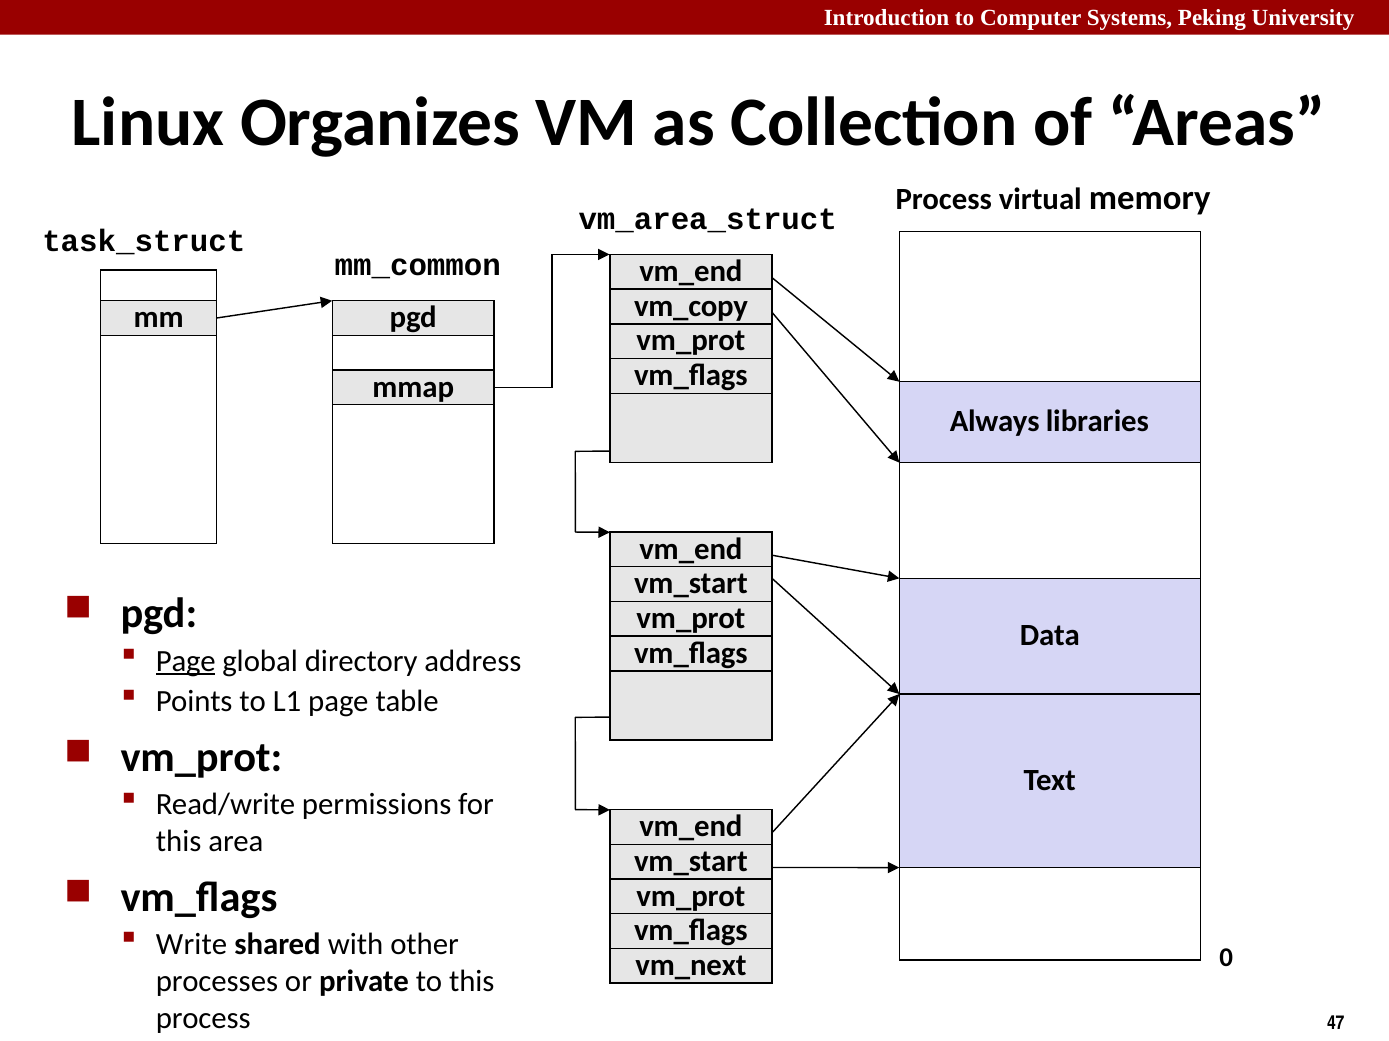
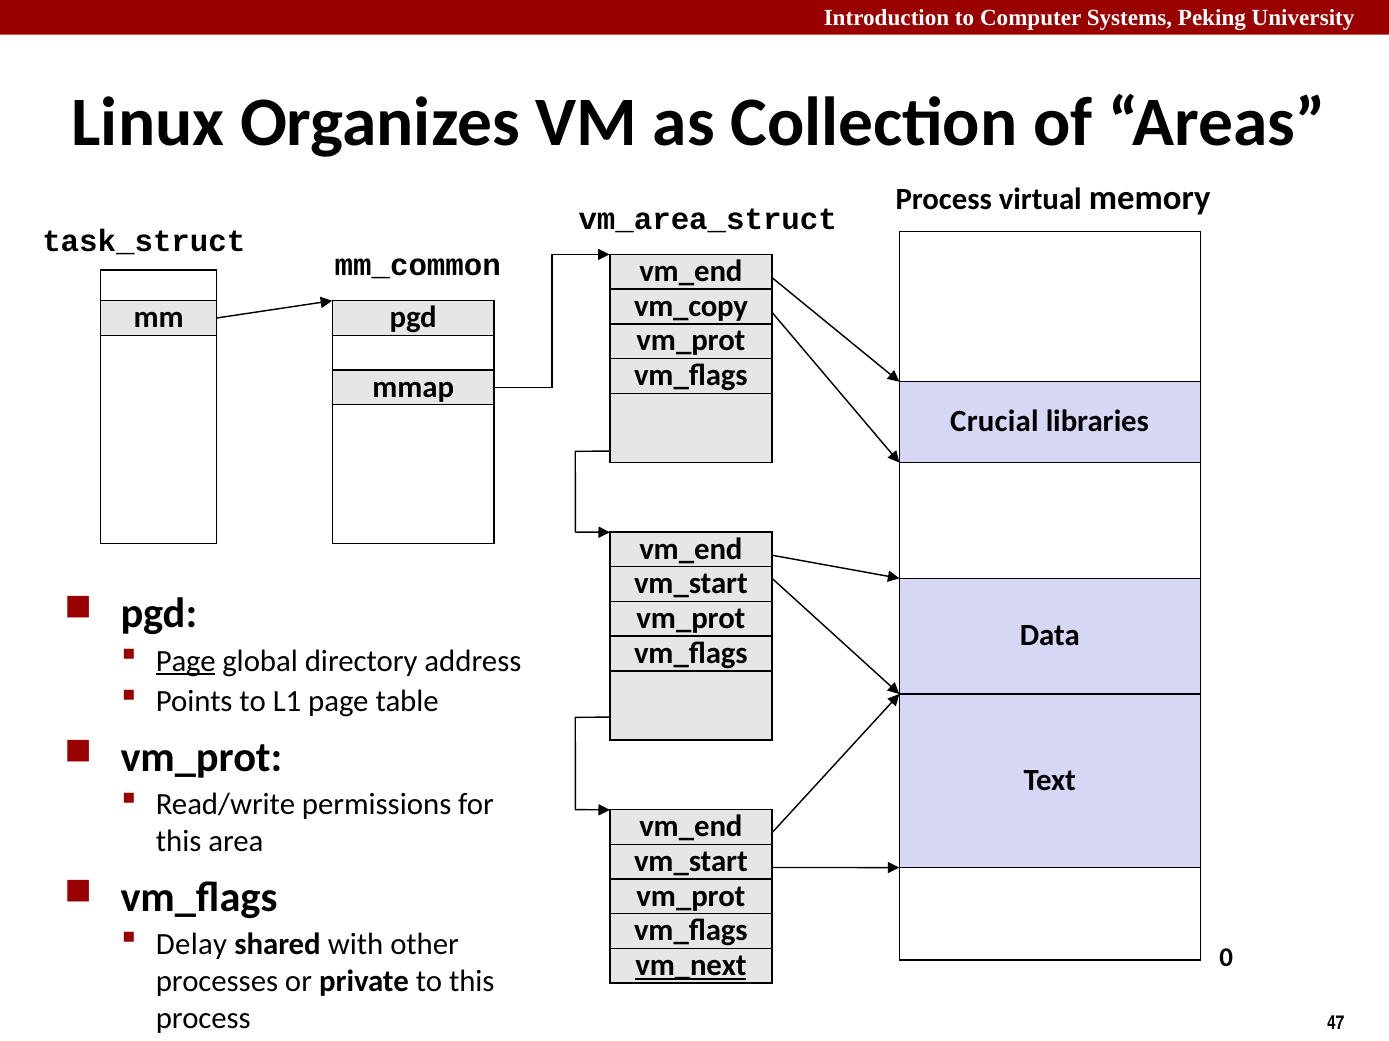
Always: Always -> Crucial (994, 422)
Write: Write -> Delay (192, 945)
vm_next underline: none -> present (691, 966)
